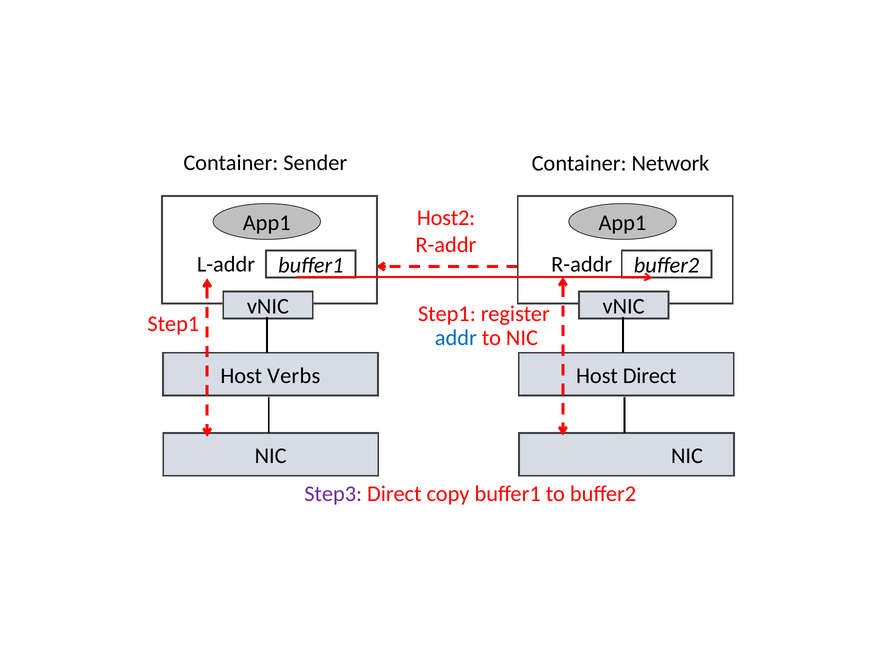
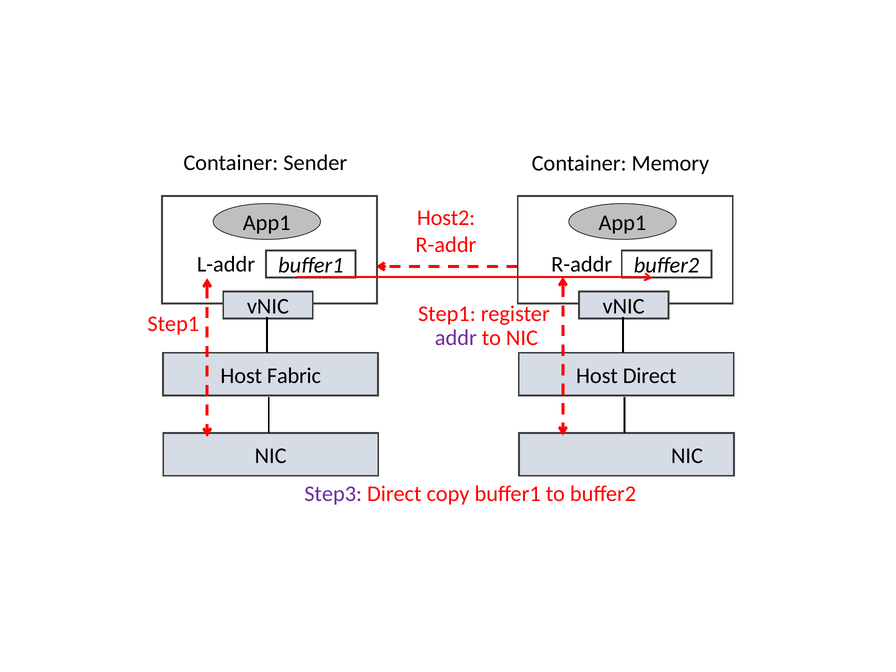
Network: Network -> Memory (670, 164)
addr colour: blue -> purple (456, 338)
Verbs: Verbs -> Fabric (294, 376)
